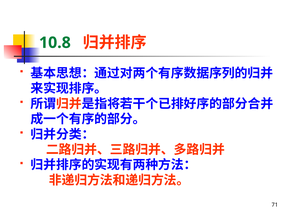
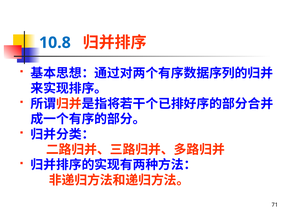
10.8 colour: green -> blue (55, 43)
